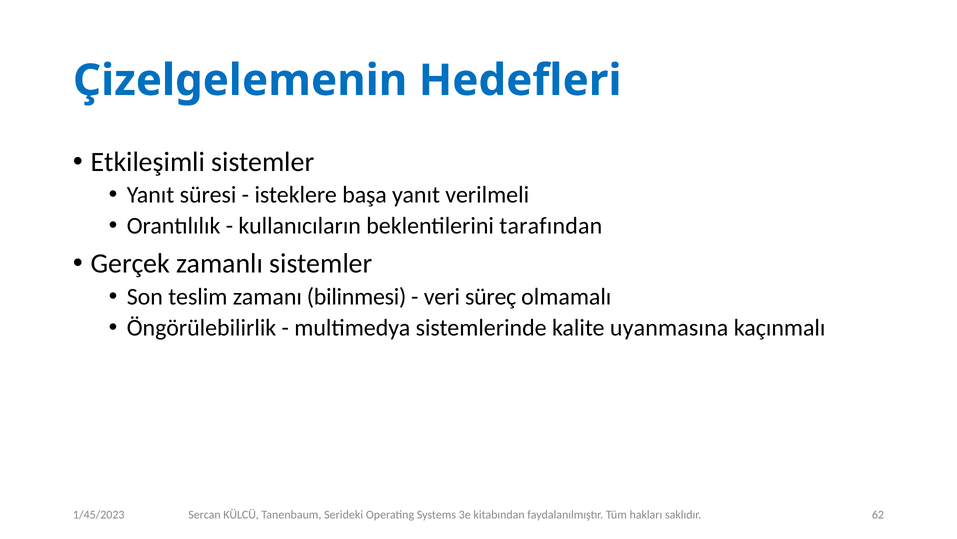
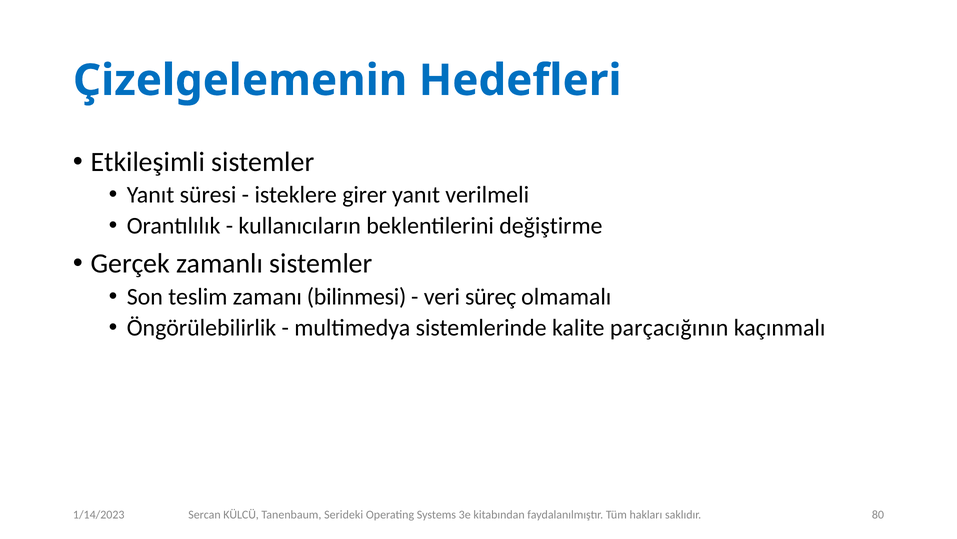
başa: başa -> girer (365, 195)
tarafından: tarafından -> değiştirme (551, 226)
uyanmasına: uyanmasına -> parçacığının (669, 327)
62: 62 -> 80 (878, 514)
1/45/2023: 1/45/2023 -> 1/14/2023 (99, 514)
